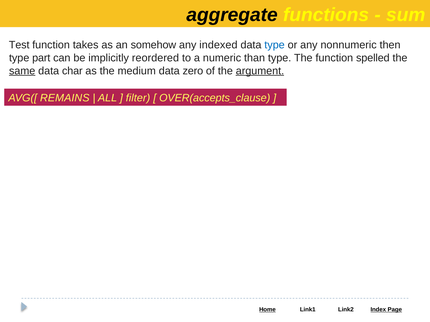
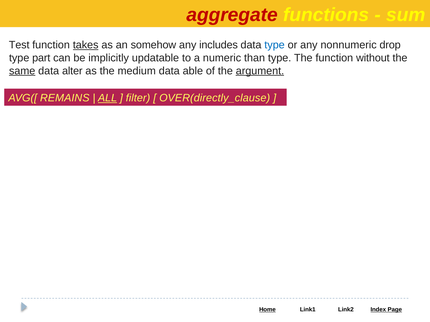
aggregate colour: black -> red (232, 15)
takes underline: none -> present (86, 45)
indexed: indexed -> includes (219, 45)
then: then -> drop (390, 45)
reordered: reordered -> updatable (155, 58)
spelled: spelled -> without (373, 58)
char: char -> alter (72, 71)
zero: zero -> able (193, 71)
ALL underline: none -> present (108, 98)
OVER(accepts_clause: OVER(accepts_clause -> OVER(directly_clause (215, 98)
